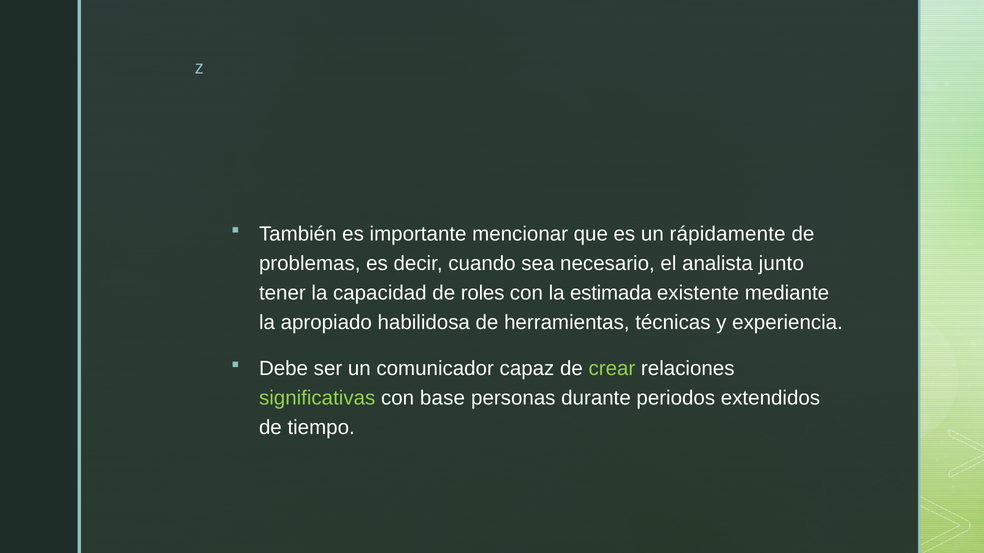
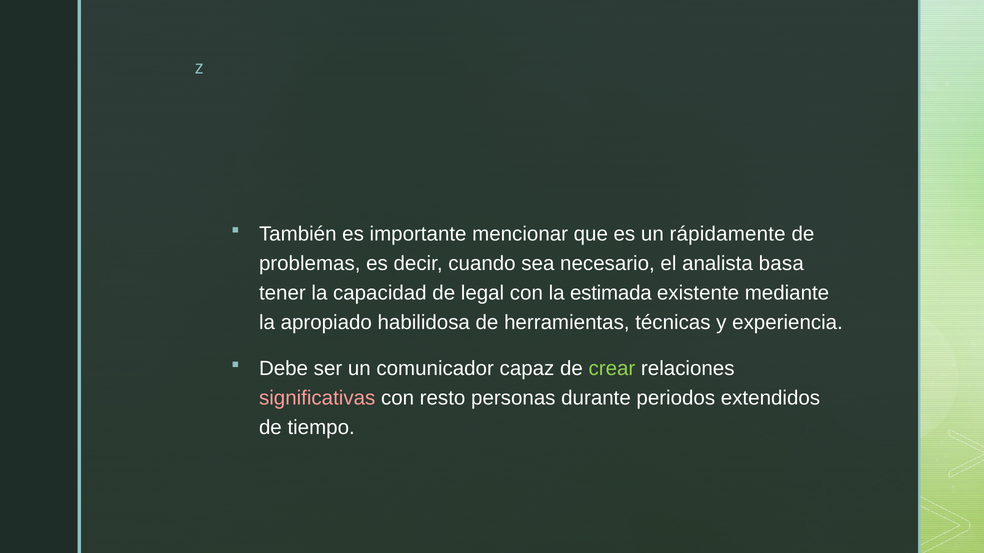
junto: junto -> basa (781, 264)
roles: roles -> legal (483, 293)
significativas colour: light green -> pink (317, 398)
base: base -> resto (443, 398)
